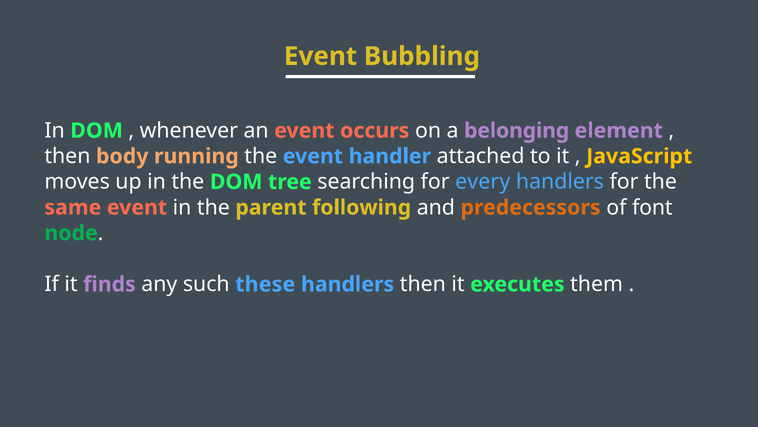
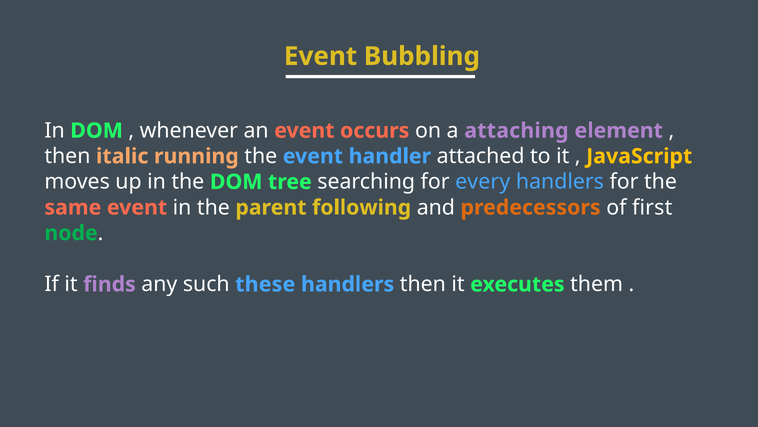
belonging: belonging -> attaching (516, 131)
body: body -> italic (122, 156)
font: font -> first (652, 207)
